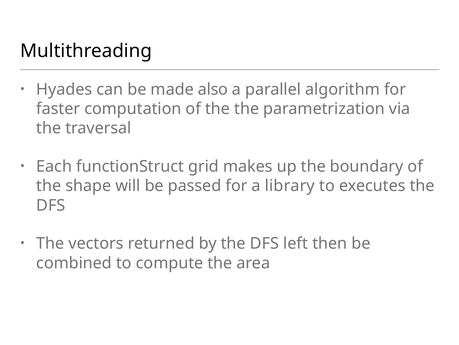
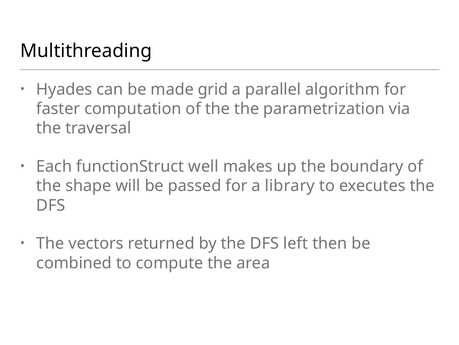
also: also -> grid (213, 89)
grid: grid -> well (203, 166)
